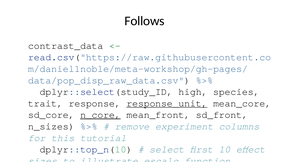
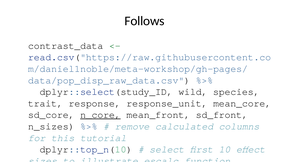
high: high -> wild (193, 92)
response_unit underline: present -> none (167, 104)
experiment: experiment -> calculated (184, 127)
